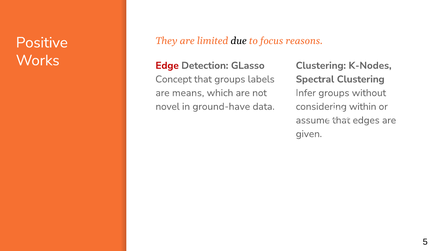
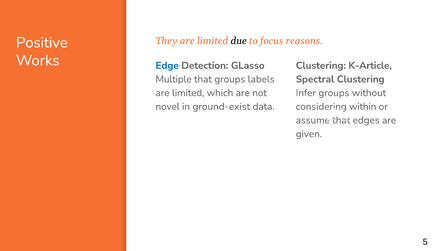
Edge colour: red -> blue (167, 66)
K-Nodes: K-Nodes -> K-Article (370, 66)
Concept: Concept -> Multiple (174, 79)
means: means -> limited (188, 93)
ground-have: ground-have -> ground-exist (221, 107)
